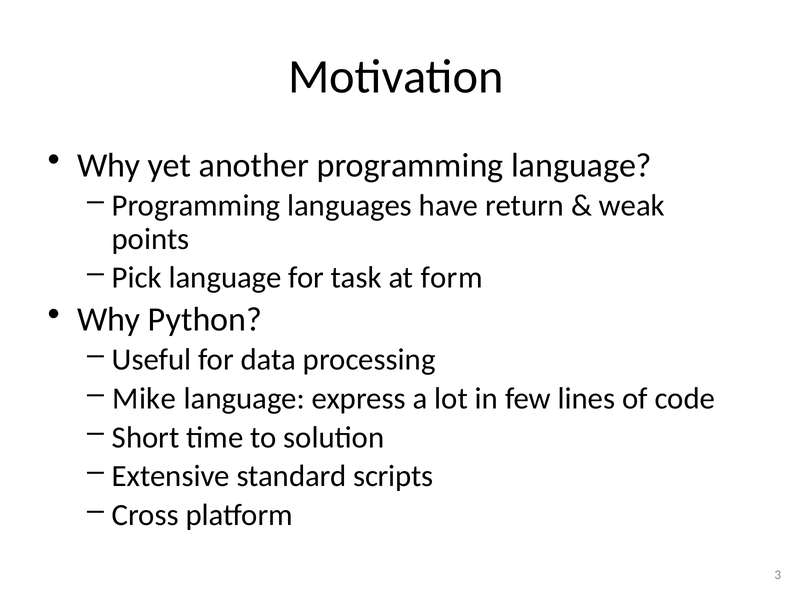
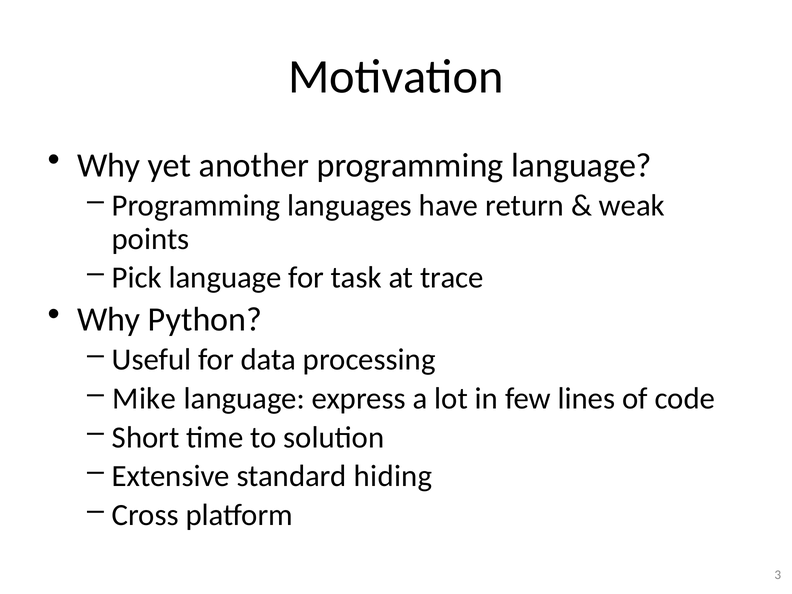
form: form -> trace (452, 278)
scripts: scripts -> hiding (393, 476)
